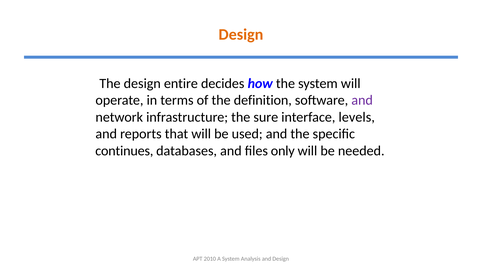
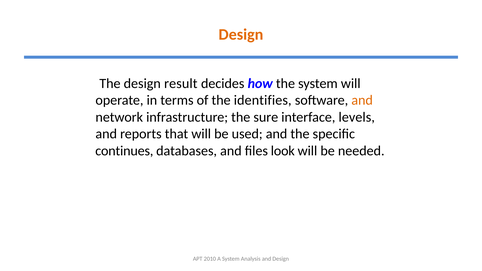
entire: entire -> result (181, 83)
definition: definition -> identifies (263, 100)
and colour: purple -> orange (362, 100)
only: only -> look (283, 151)
